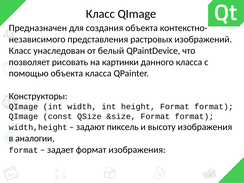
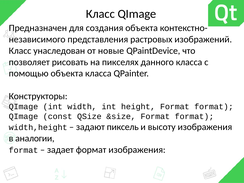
белый: белый -> новые (111, 51)
картинки: картинки -> пикселях (120, 62)
